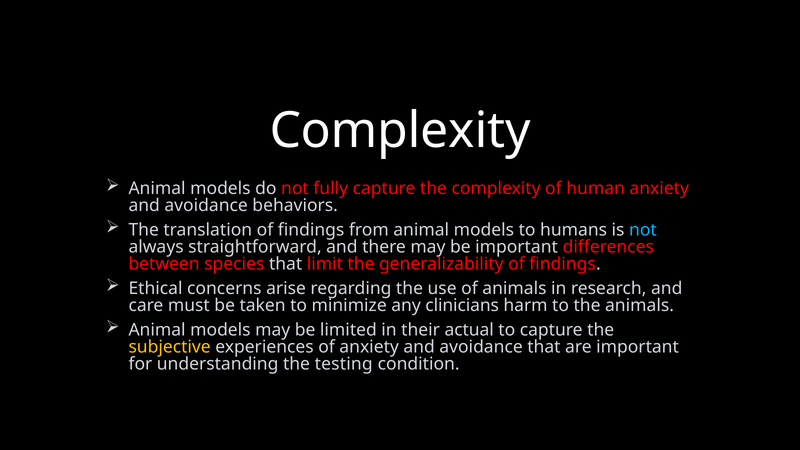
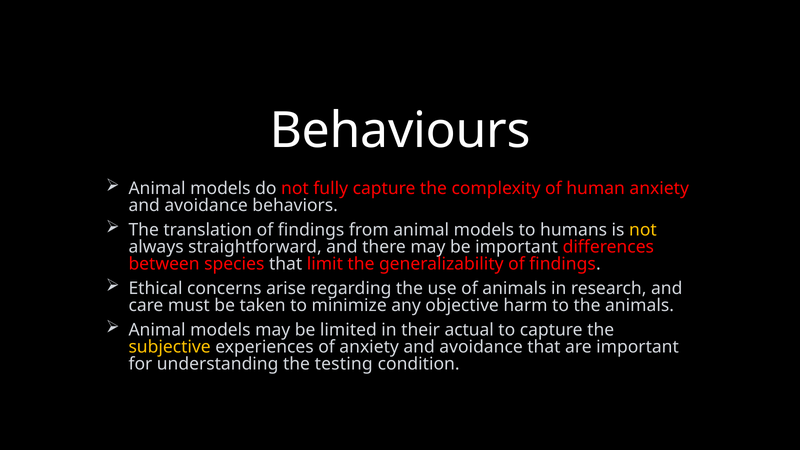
Complexity: Complexity -> Behaviours (400, 131)
not colour: light blue -> yellow (643, 230)
clinicians: clinicians -> objective (462, 305)
